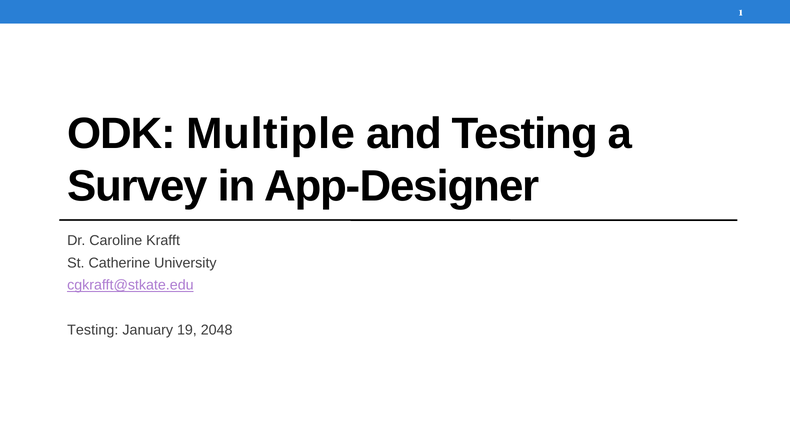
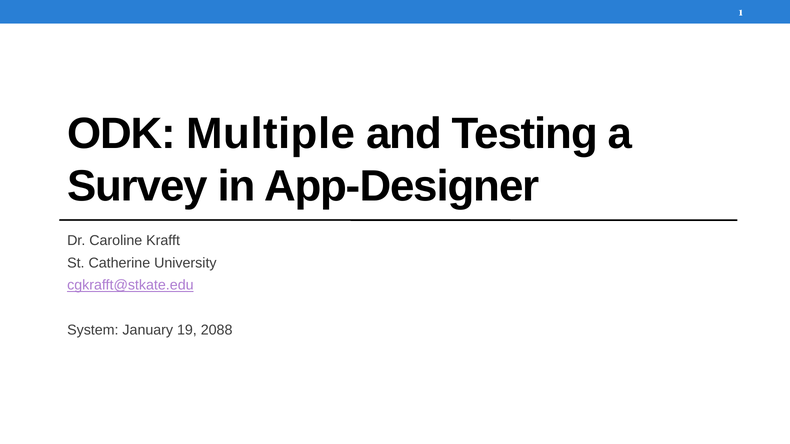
Testing: Testing -> System (93, 330)
2048: 2048 -> 2088 (217, 330)
